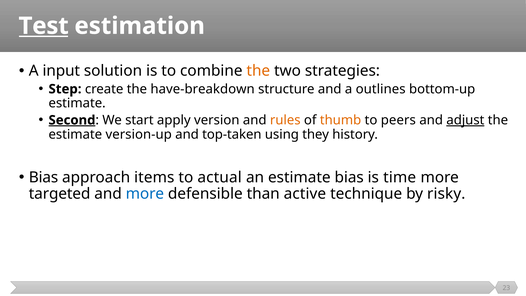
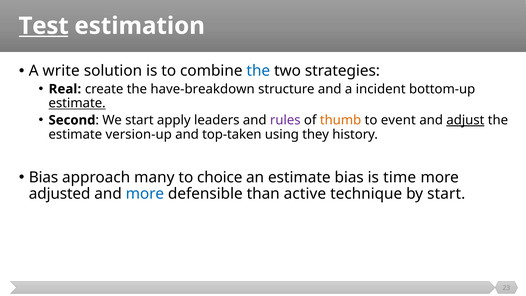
input: input -> write (61, 71)
the colour: orange -> blue (258, 71)
Step: Step -> Real (65, 89)
outlines: outlines -> incident (381, 89)
estimate underline: none -> present (77, 103)
Second underline: present -> none (72, 120)
version: version -> leaders (217, 120)
rules colour: orange -> purple (285, 120)
peers: peers -> event (398, 120)
items: items -> many (154, 177)
actual: actual -> choice (220, 177)
targeted: targeted -> adjusted (60, 194)
by risky: risky -> start (446, 194)
